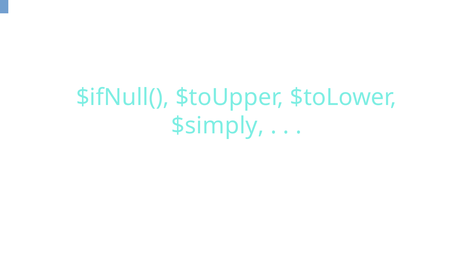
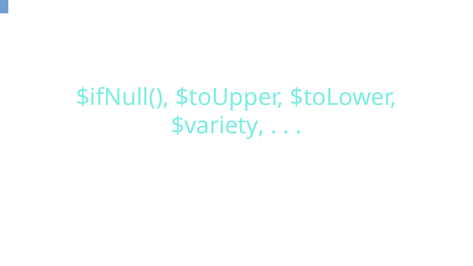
$simply: $simply -> $variety (218, 126)
